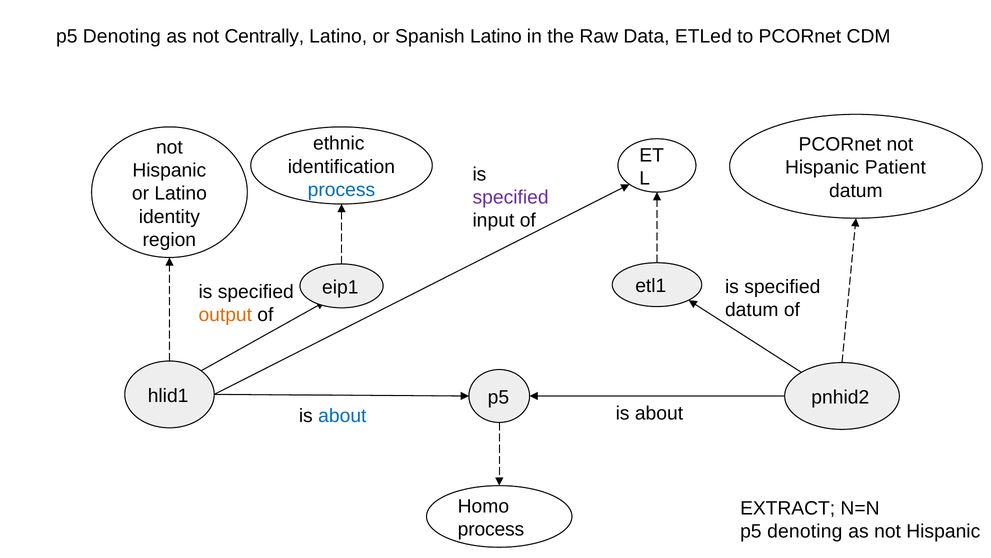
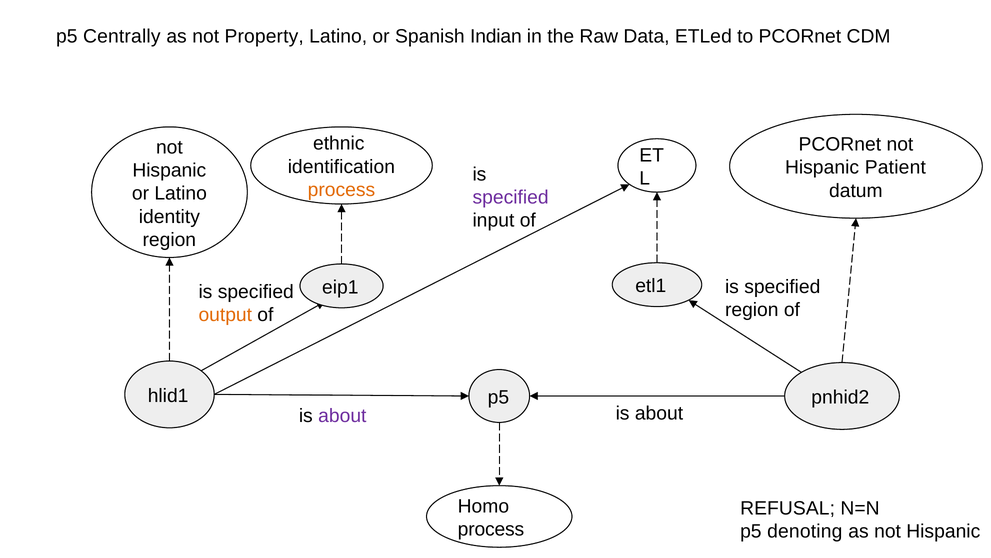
Denoting: Denoting -> Centrally (122, 36)
Centrally: Centrally -> Property (264, 36)
Spanish Latino: Latino -> Indian (496, 36)
process colour: blue -> orange (341, 190)
datum: datum -> region (752, 310)
about colour: blue -> purple (342, 416)
EXTRACT: EXTRACT -> REFUSAL (788, 508)
